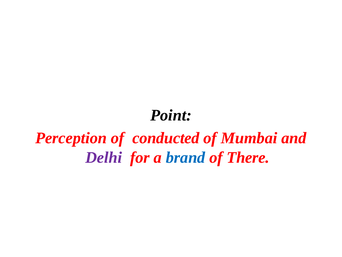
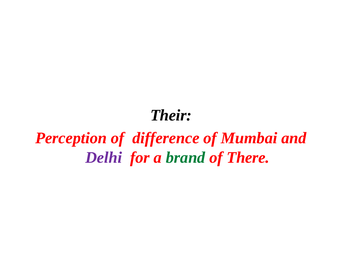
Point: Point -> Their (171, 115)
conducted: conducted -> difference (166, 138)
brand colour: blue -> green (186, 157)
